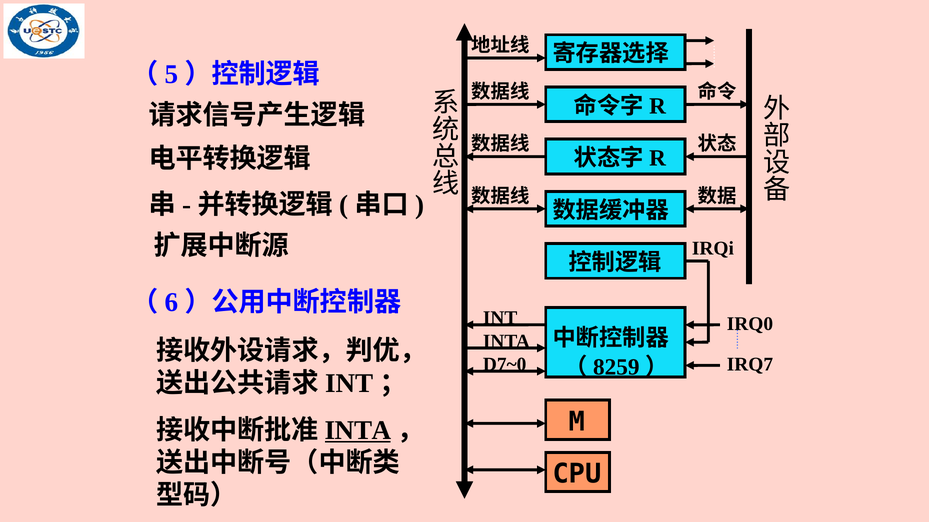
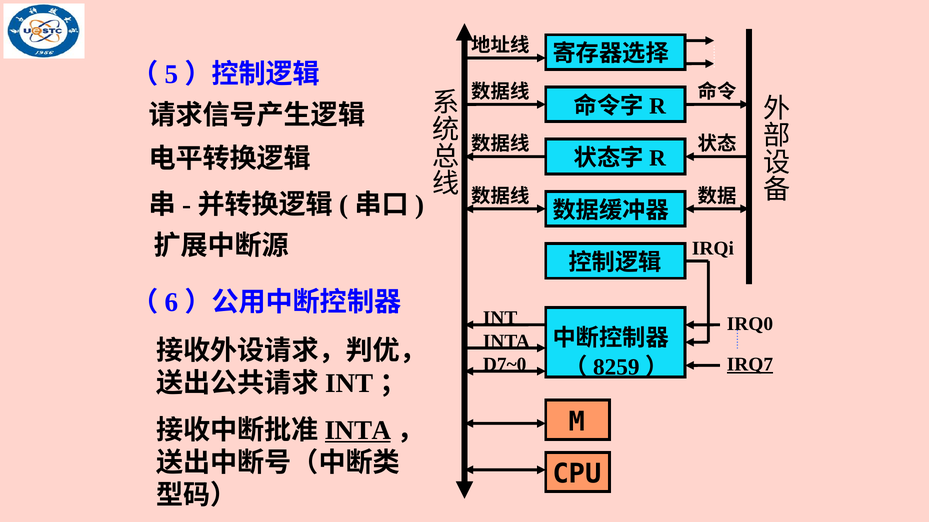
IRQ7 underline: none -> present (750, 365)
